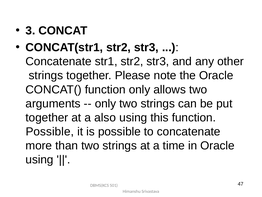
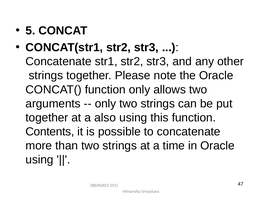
3: 3 -> 5 (30, 31)
Possible: Possible -> Contents (50, 131)
